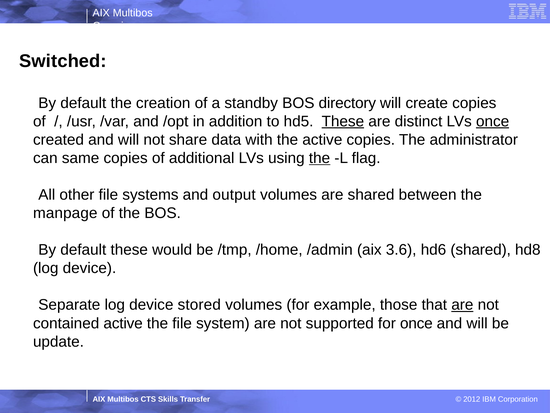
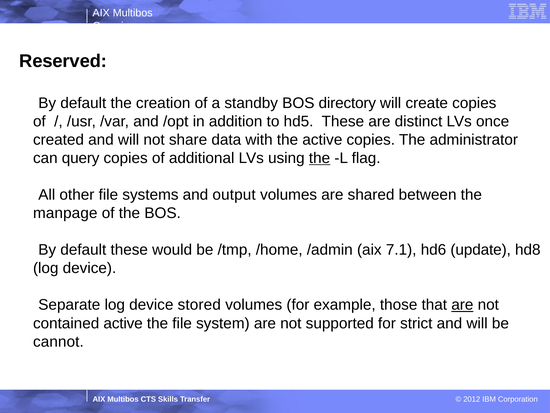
Switched: Switched -> Reserved (63, 61)
These underline: present -> none (343, 121)
once underline: present -> none (493, 121)
same: same -> query (81, 158)
3.6: 3.6 -> 7.1 (401, 250)
hd6 shared: shared -> update (481, 250)
for once: once -> strict (416, 323)
update: update -> cannot (58, 341)
